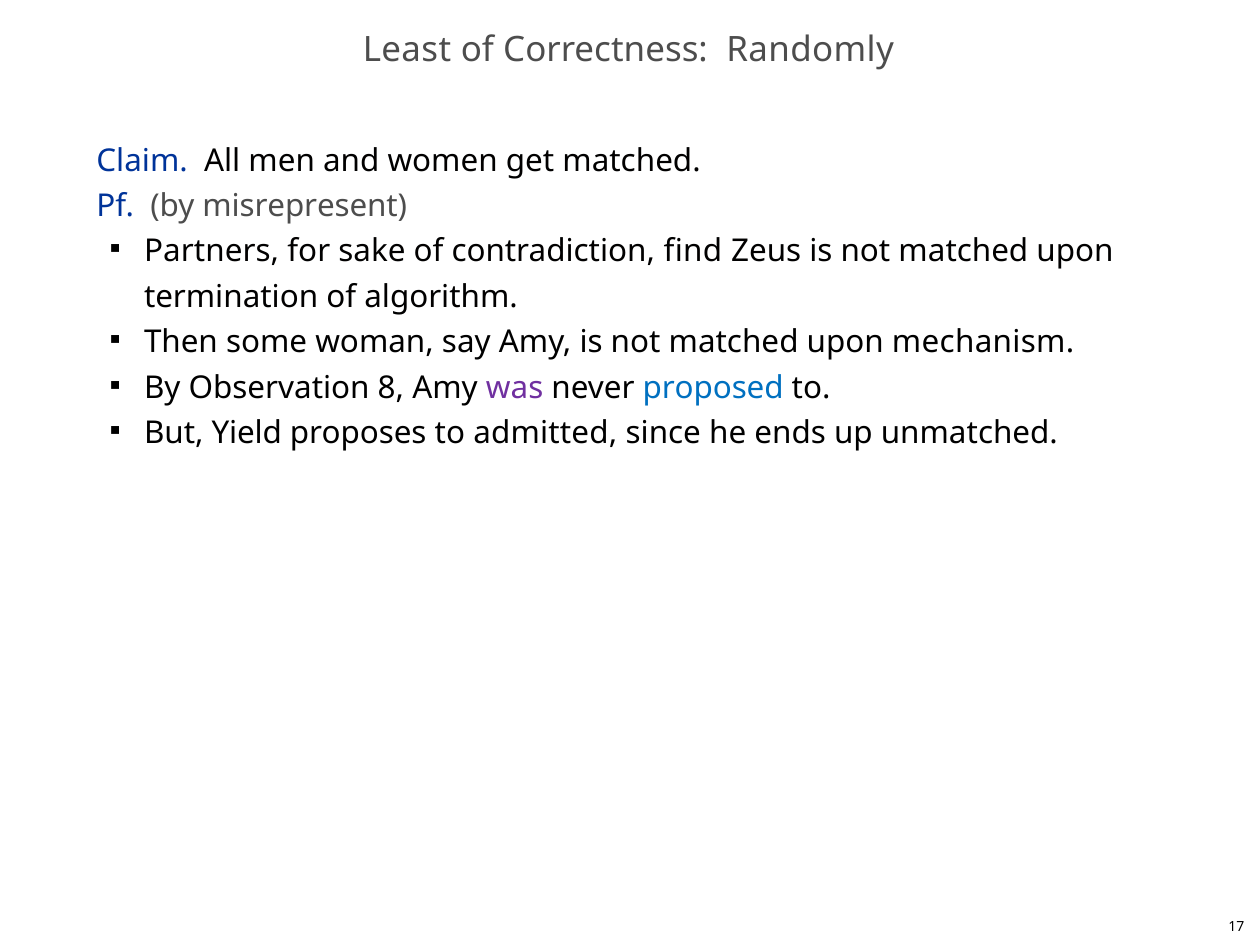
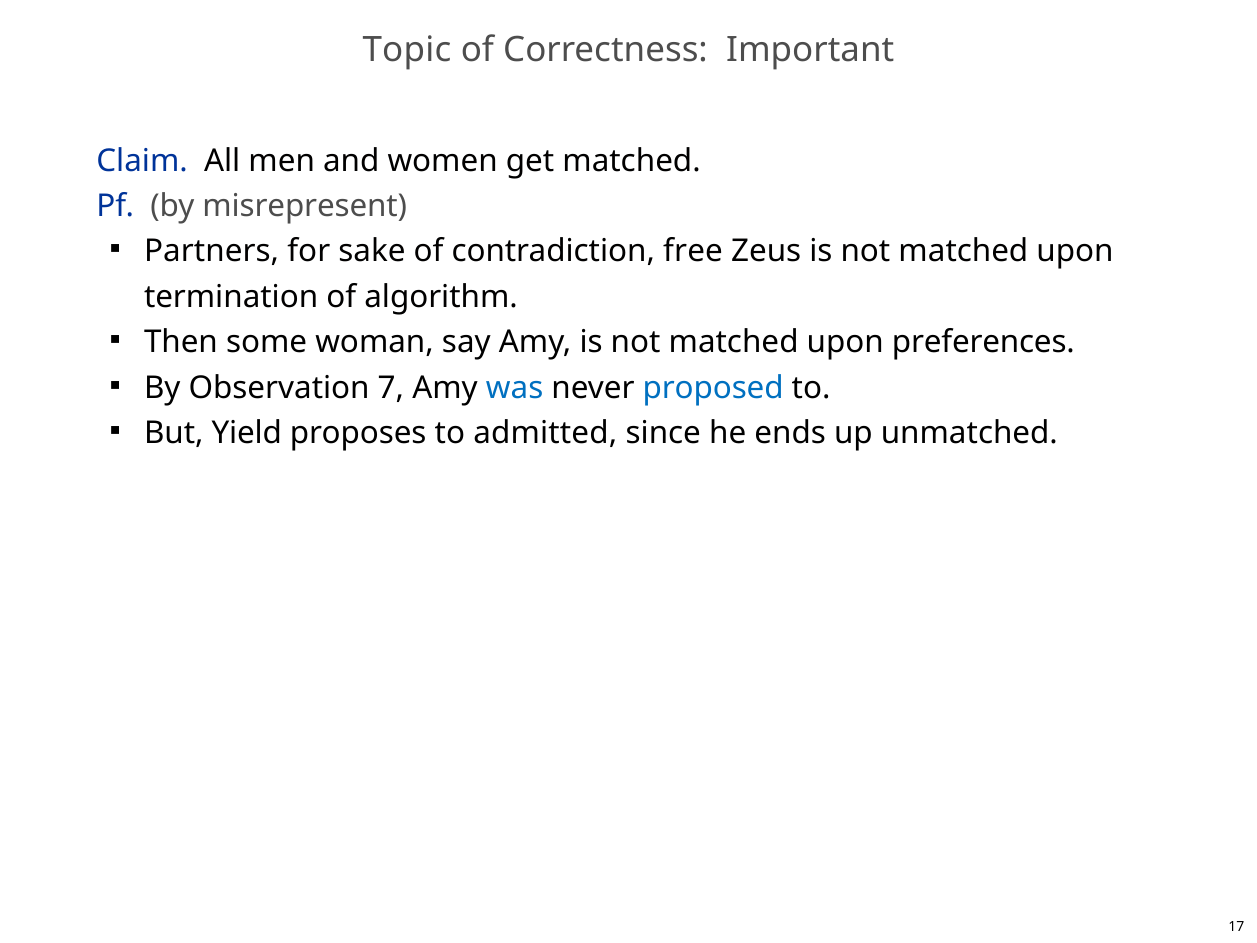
Least: Least -> Topic (407, 50)
Randomly: Randomly -> Important (810, 50)
find: find -> free (693, 252)
mechanism: mechanism -> preferences (983, 342)
8: 8 -> 7 (391, 388)
was colour: purple -> blue (515, 388)
